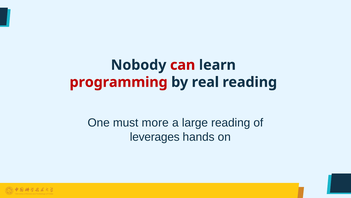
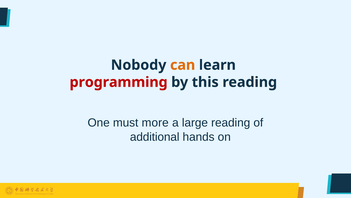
can colour: red -> orange (183, 65)
real: real -> this (205, 82)
leverages: leverages -> additional (155, 137)
